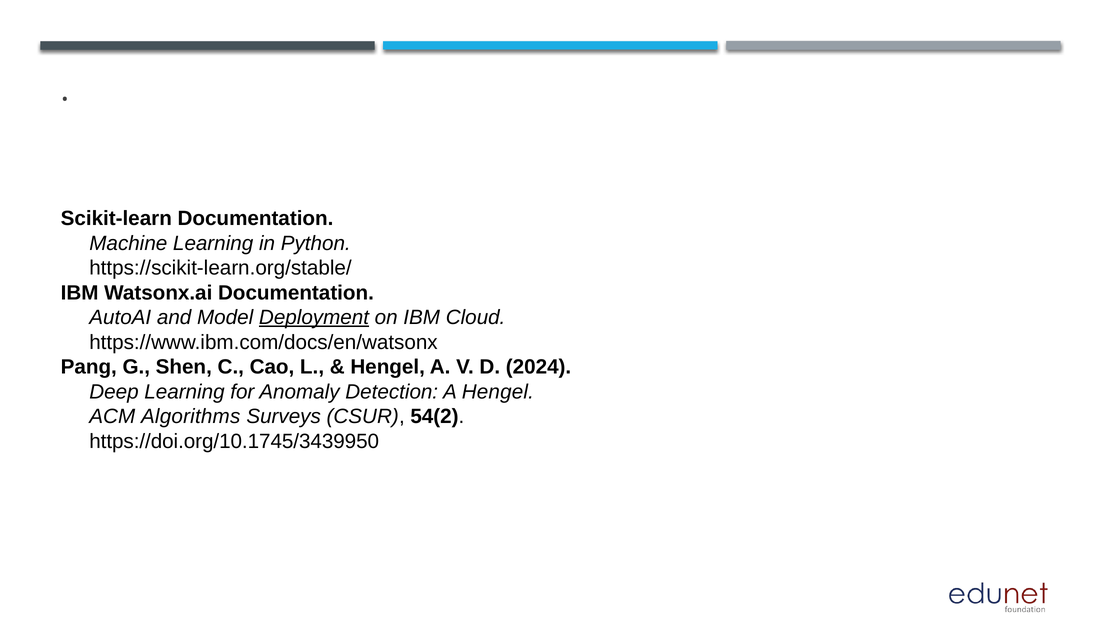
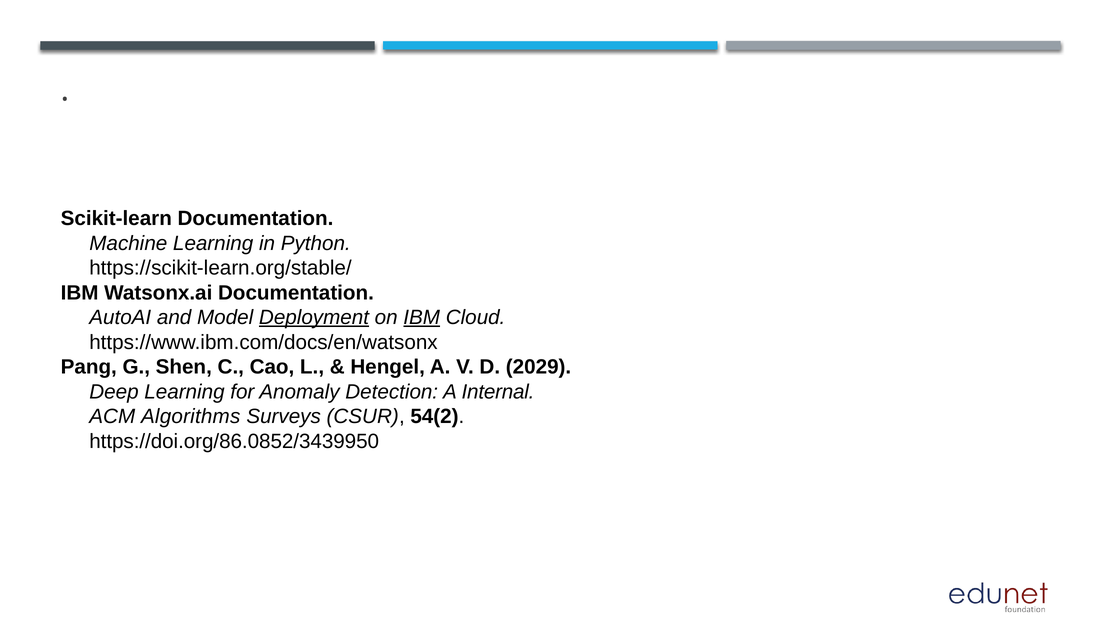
IBM underline: none -> present (422, 318)
2024: 2024 -> 2029 (539, 367)
A Hengel: Hengel -> Internal (498, 392)
https://doi.org/10.1745/3439950: https://doi.org/10.1745/3439950 -> https://doi.org/86.0852/3439950 (234, 441)
